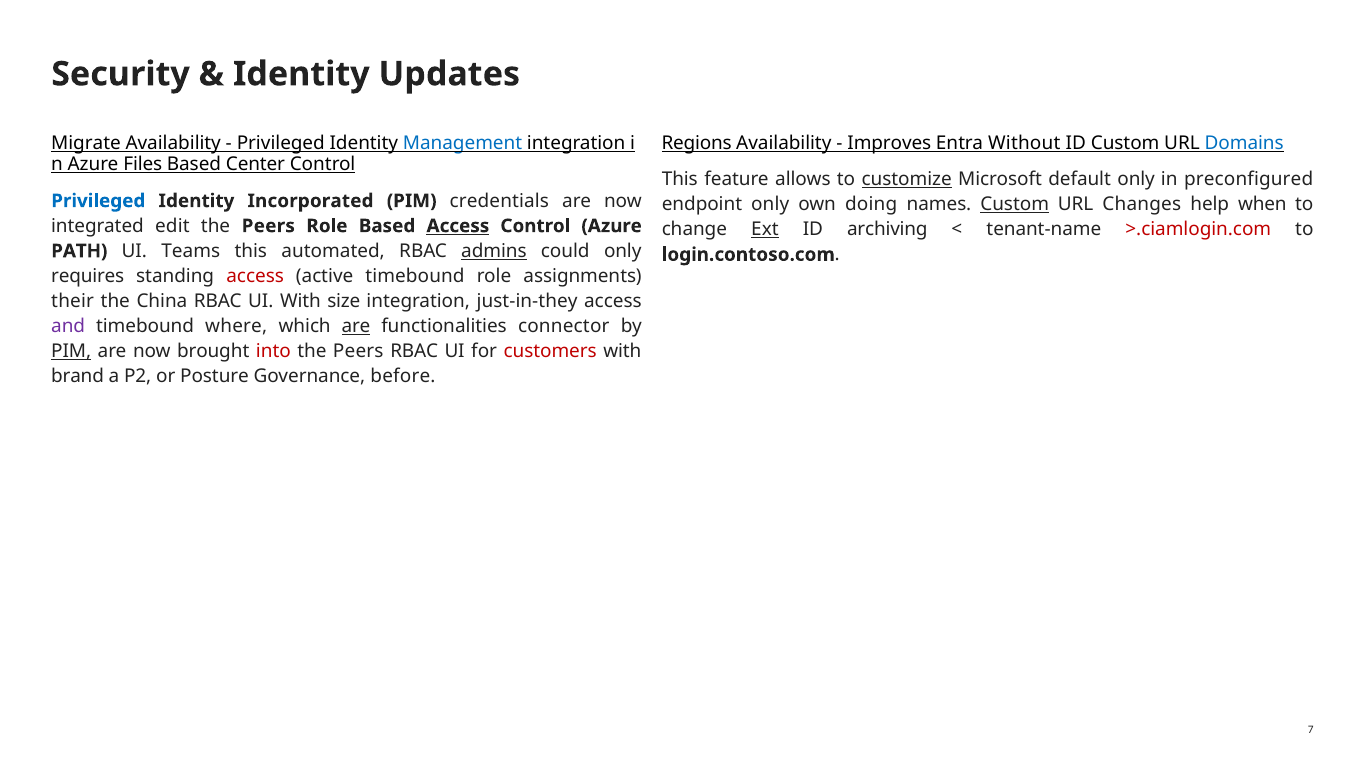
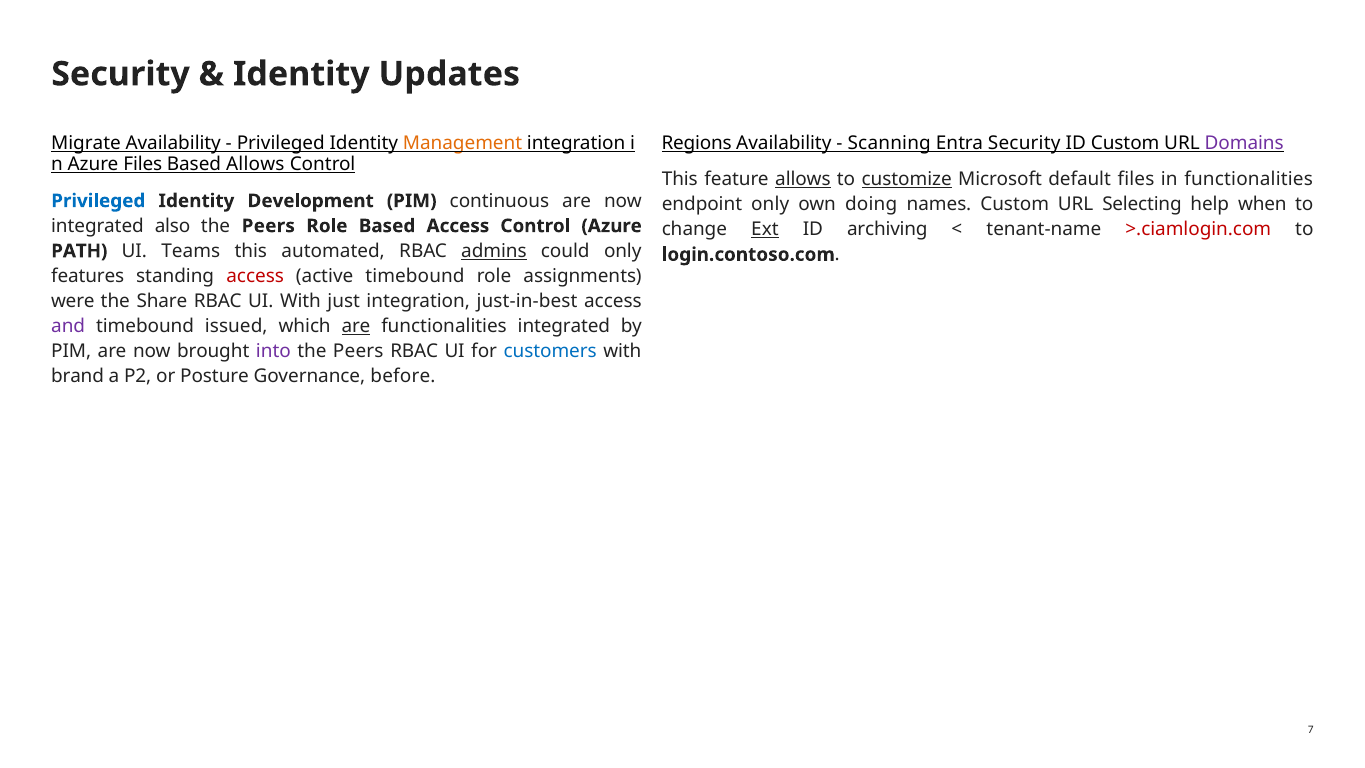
Management colour: blue -> orange (463, 143)
Improves: Improves -> Scanning (889, 143)
Entra Without: Without -> Security (1024, 143)
Domains colour: blue -> purple (1244, 143)
Based Center: Center -> Allows (255, 164)
allows underline: none -> present (803, 179)
default only: only -> files (1136, 179)
in preconfigured: preconfigured -> functionalities (1249, 179)
Incorporated: Incorporated -> Development (311, 201)
credentials: credentials -> continuous (499, 201)
Custom underline: present -> none (1015, 204)
Changes: Changes -> Selecting (1142, 204)
edit: edit -> also (173, 226)
Access underline: present -> none (458, 226)
requires: requires -> features (88, 276)
their: their -> were (73, 301)
China: China -> Share (162, 301)
size: size -> just (344, 301)
just-in-they: just-in-they -> just-in-best (527, 301)
where: where -> issued (236, 326)
functionalities connector: connector -> integrated (564, 326)
PIM underline: present -> none (71, 351)
into colour: red -> purple (273, 351)
customers colour: red -> blue (550, 351)
